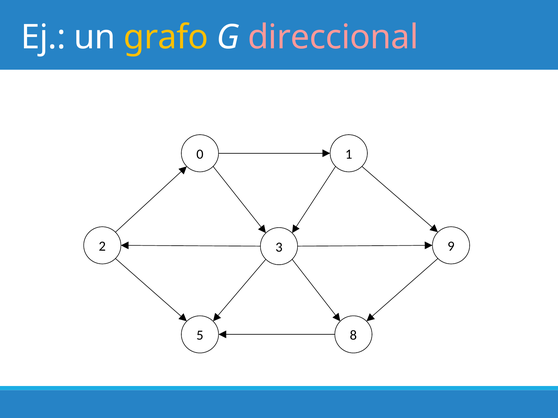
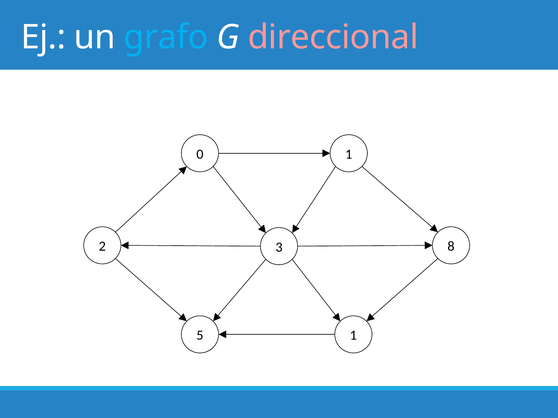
grafo colour: yellow -> light blue (166, 37)
9: 9 -> 8 (451, 247)
5 8: 8 -> 1 (353, 336)
